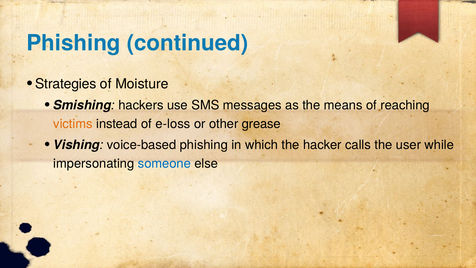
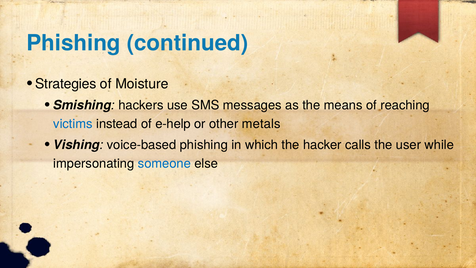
victims colour: orange -> blue (73, 124)
e-loss: e-loss -> e-help (173, 124)
grease: grease -> metals (261, 124)
